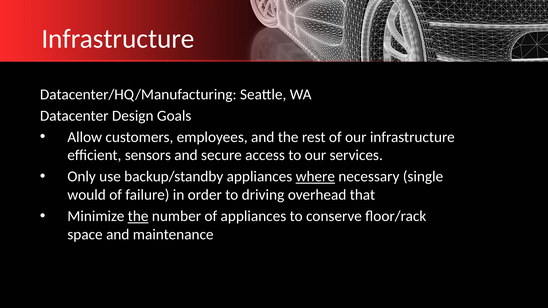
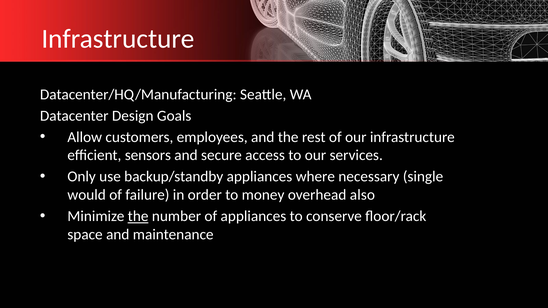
where underline: present -> none (315, 177)
driving: driving -> money (263, 195)
that: that -> also (362, 195)
